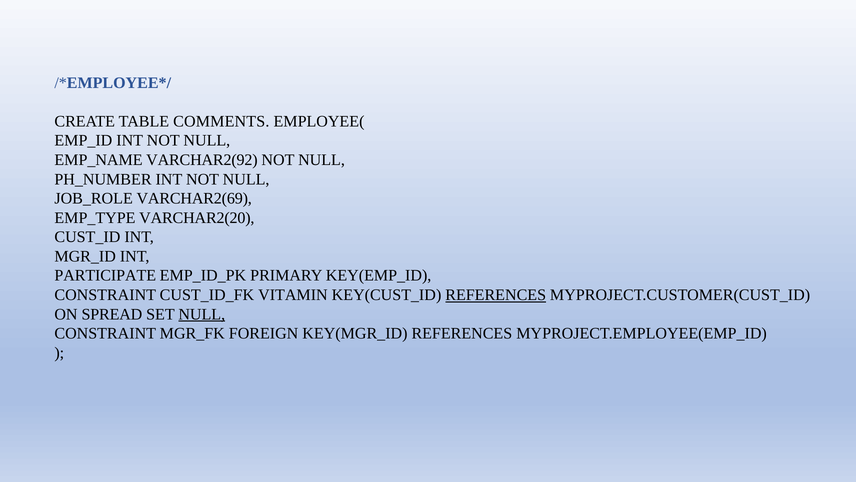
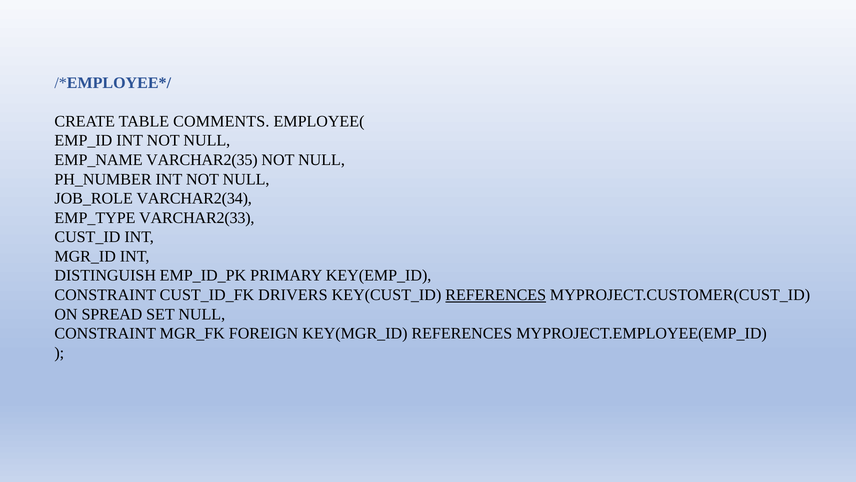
VARCHAR2(92: VARCHAR2(92 -> VARCHAR2(35 (202, 160)
VARCHAR2(69: VARCHAR2(69 -> VARCHAR2(34 (194, 198)
VARCHAR2(20: VARCHAR2(20 -> VARCHAR2(33 (197, 218)
PARTICIPATE: PARTICIPATE -> DISTINGUISH (105, 275)
VITAMIN: VITAMIN -> DRIVERS (293, 295)
NULL underline: present -> none (202, 314)
